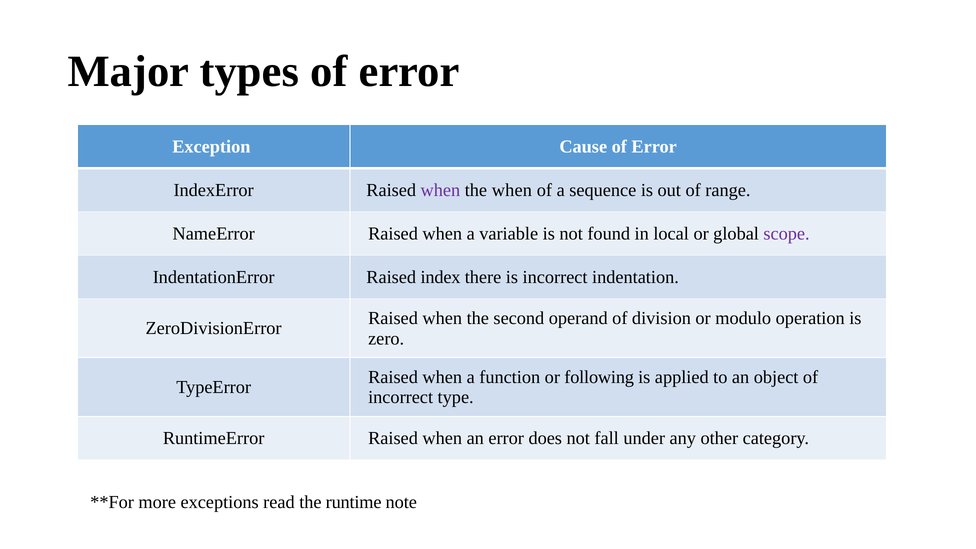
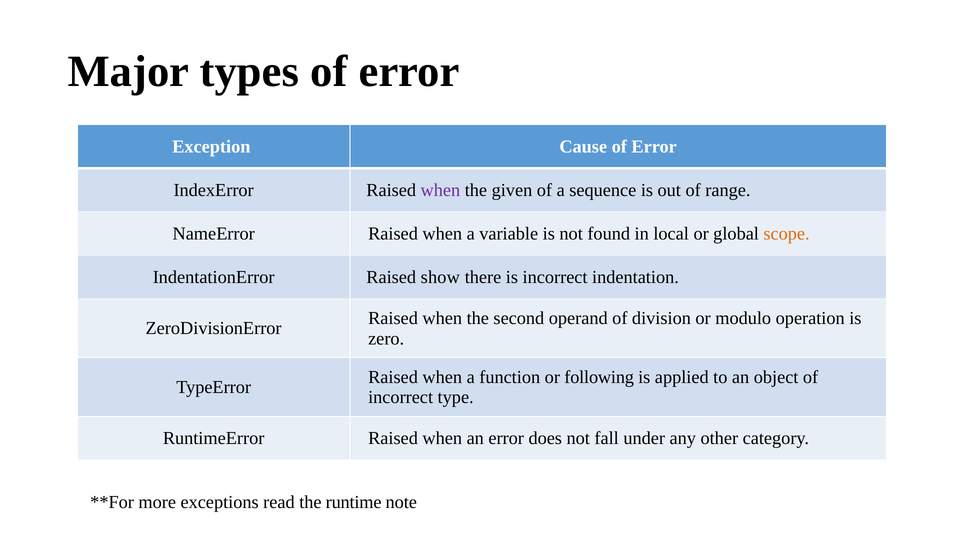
the when: when -> given (512, 190)
scope colour: purple -> orange (787, 234)
index: index -> show (440, 277)
